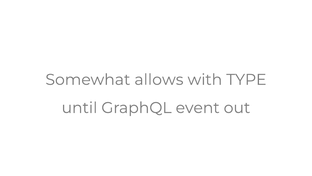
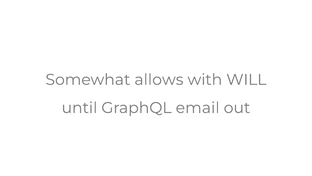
TYPE: TYPE -> WILL (246, 79)
event: event -> email (198, 108)
